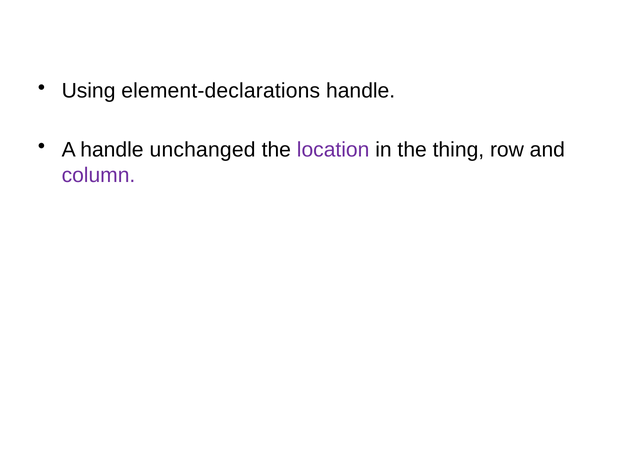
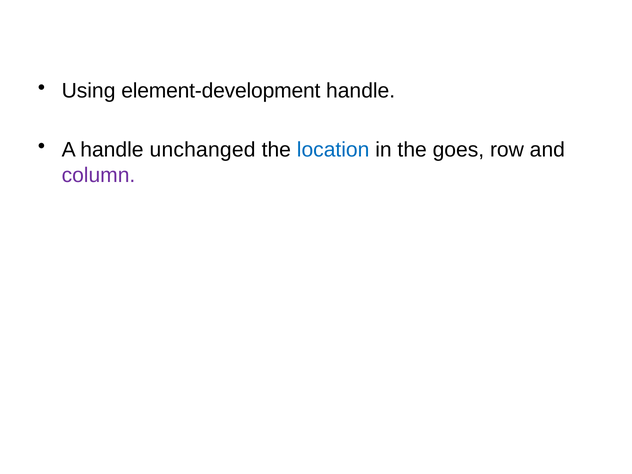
element-declarations: element-declarations -> element-development (221, 91)
location colour: purple -> blue (333, 150)
thing: thing -> goes (458, 150)
